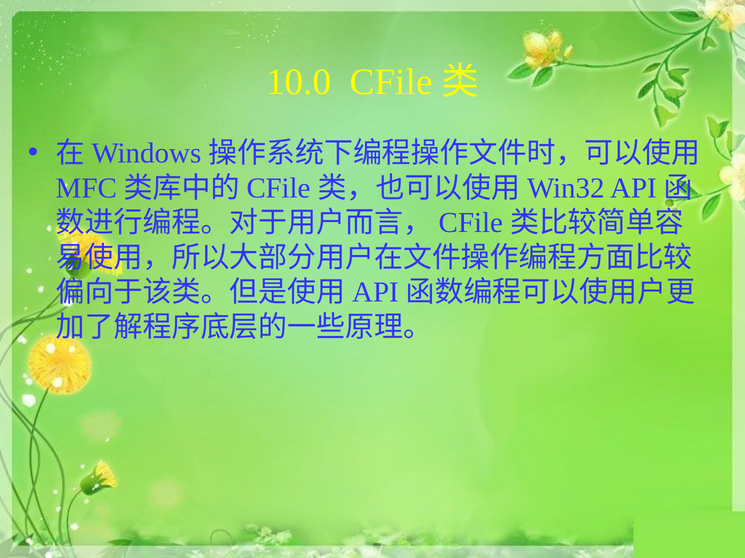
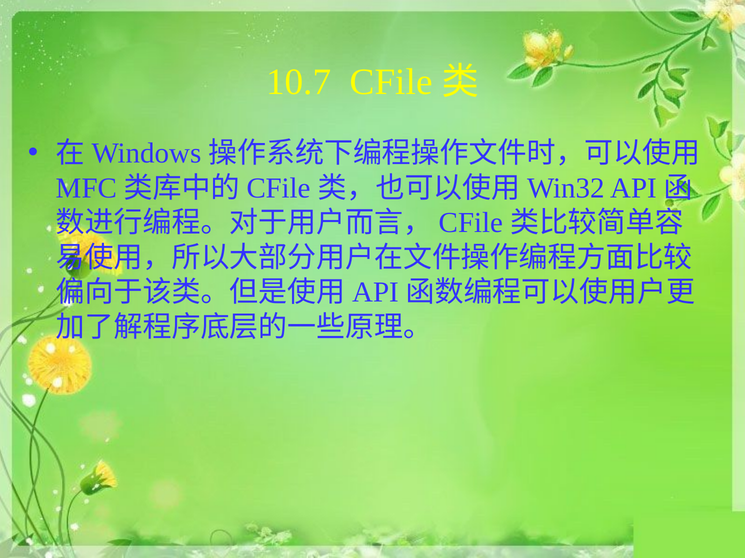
10.0: 10.0 -> 10.7 (299, 82)
